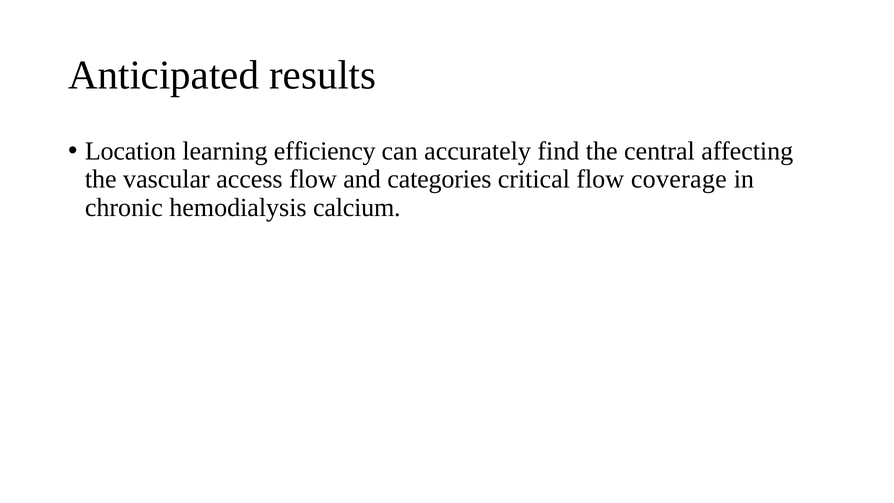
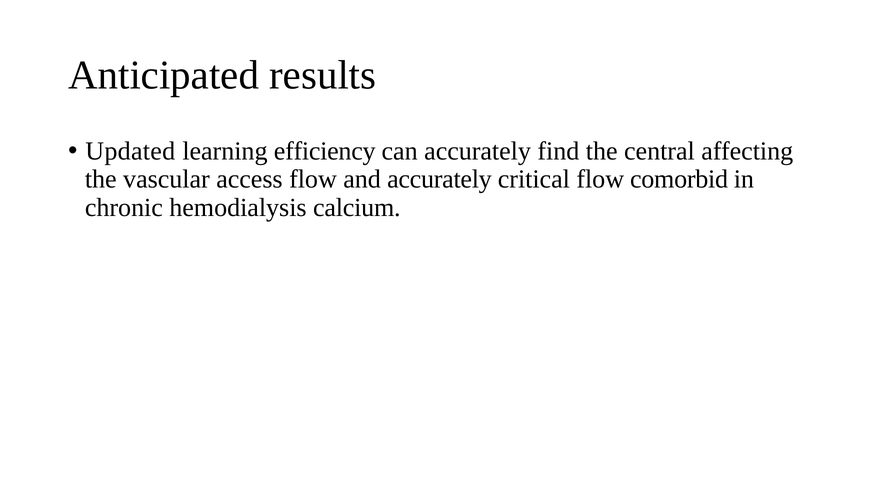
Location: Location -> Updated (130, 151)
and categories: categories -> accurately (439, 179)
coverage: coverage -> comorbid (679, 179)
